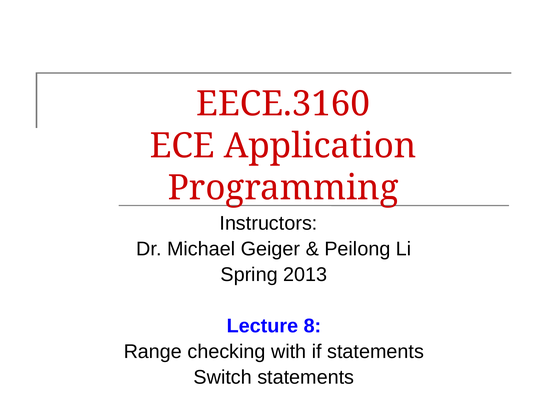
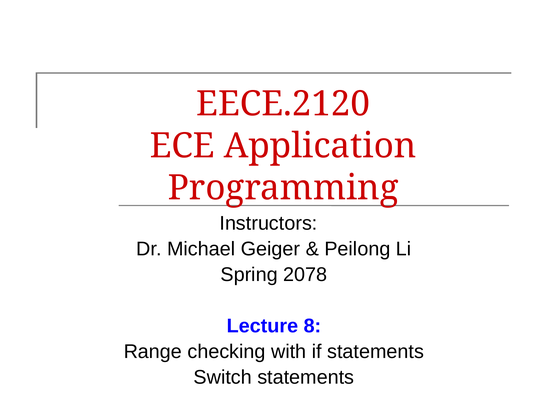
EECE.3160: EECE.3160 -> EECE.2120 (283, 104)
2013: 2013 -> 2078 (305, 275)
